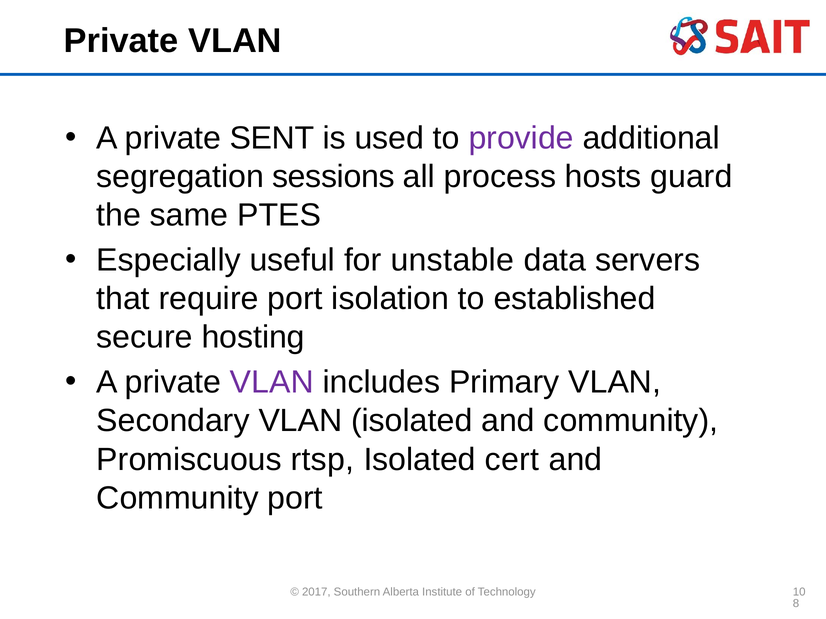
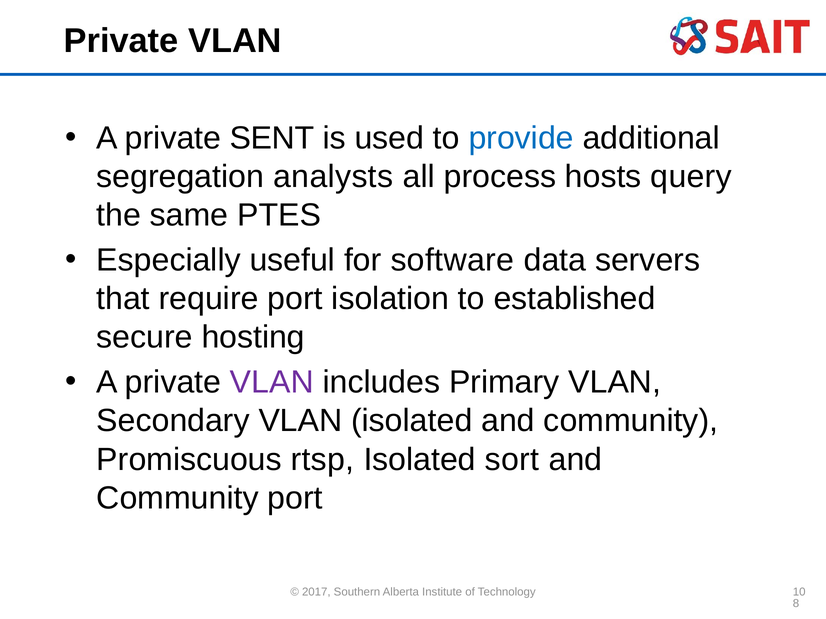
provide colour: purple -> blue (521, 138)
sessions: sessions -> analysts (333, 177)
guard: guard -> query (691, 177)
unstable: unstable -> software (452, 261)
cert: cert -> sort (512, 460)
